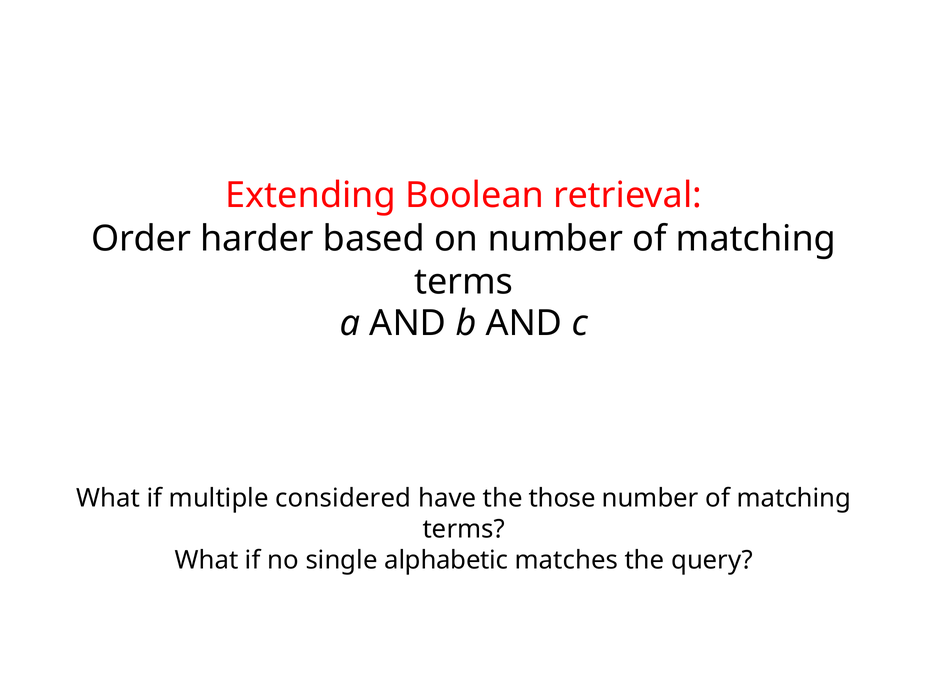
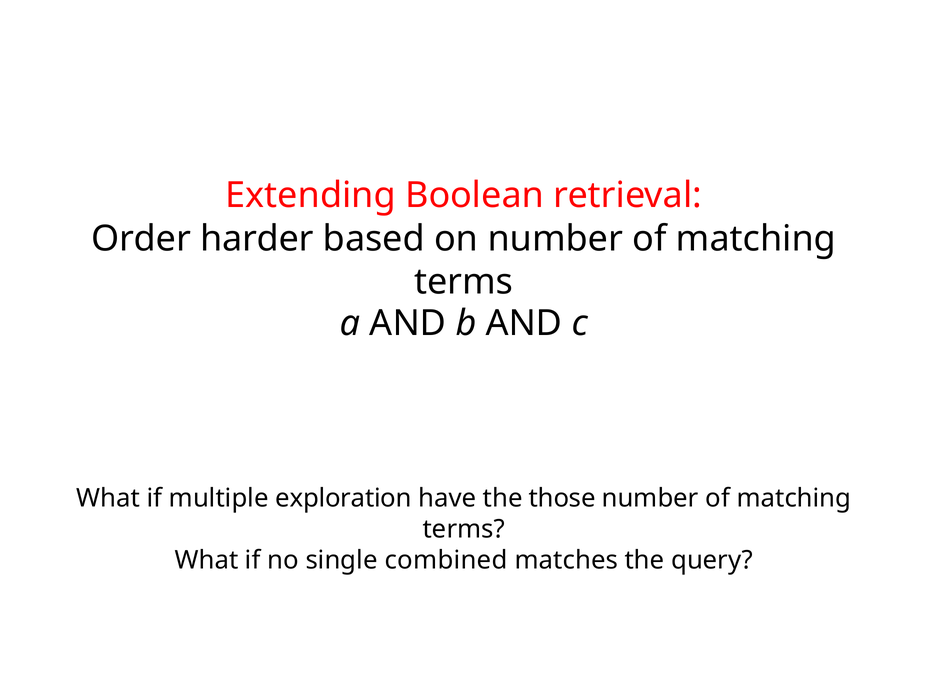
considered: considered -> exploration (344, 499)
alphabetic: alphabetic -> combined (446, 560)
